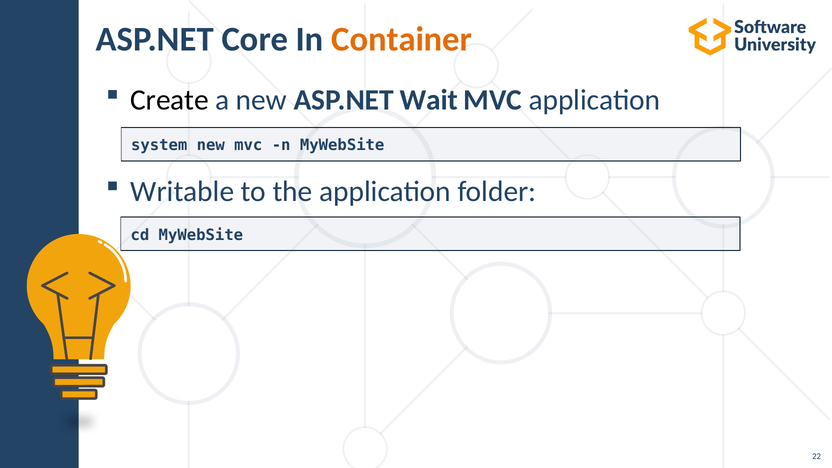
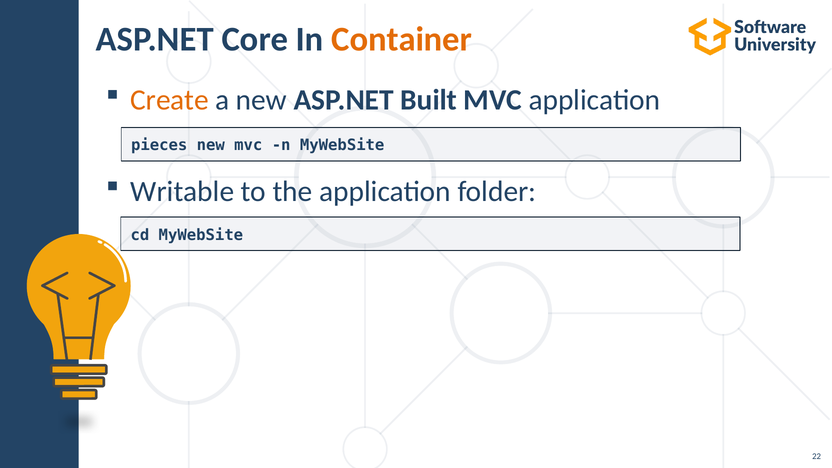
Create colour: black -> orange (170, 100)
Wait: Wait -> Built (429, 100)
system: system -> pieces (159, 145)
